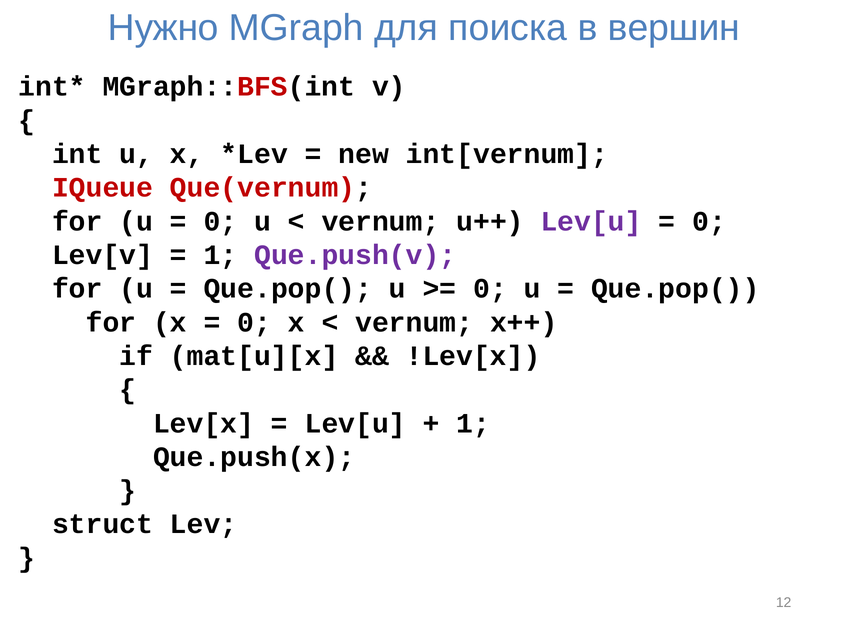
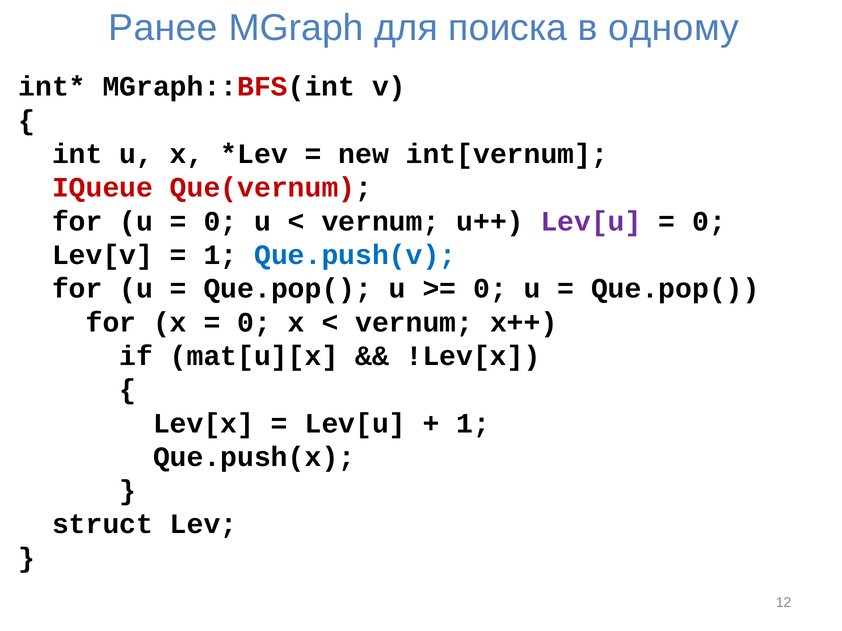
Нужно: Нужно -> Ранее (163, 28)
вершин: вершин -> одному (674, 28)
Que.push(v colour: purple -> blue (355, 255)
